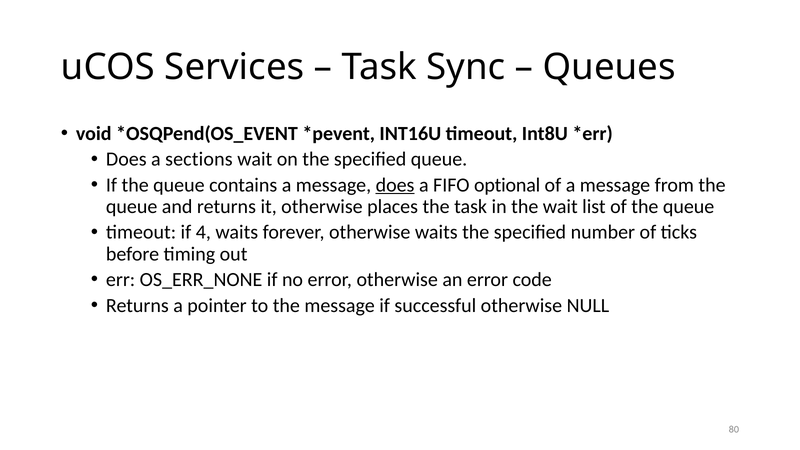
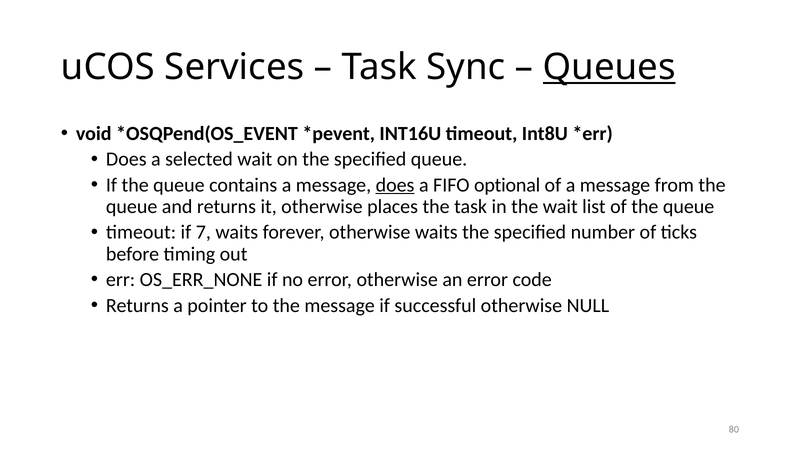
Queues underline: none -> present (609, 67)
sections: sections -> selected (199, 159)
4: 4 -> 7 (203, 232)
